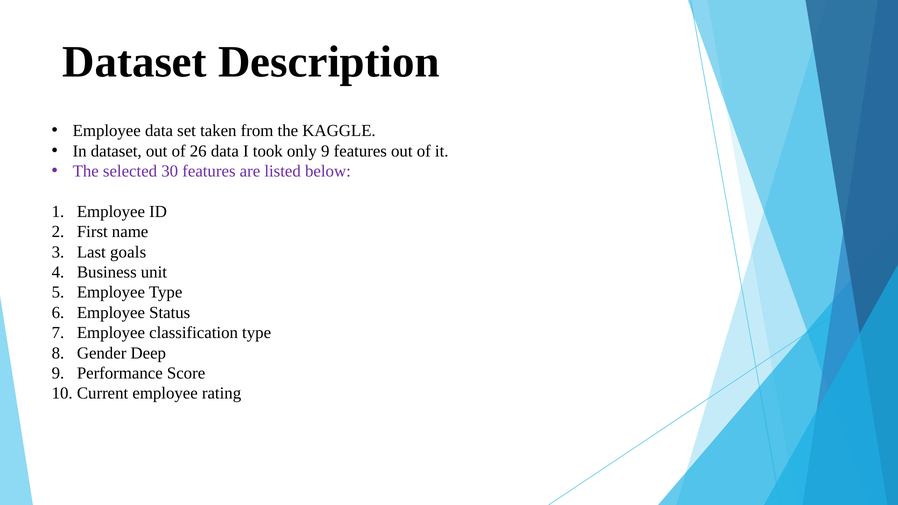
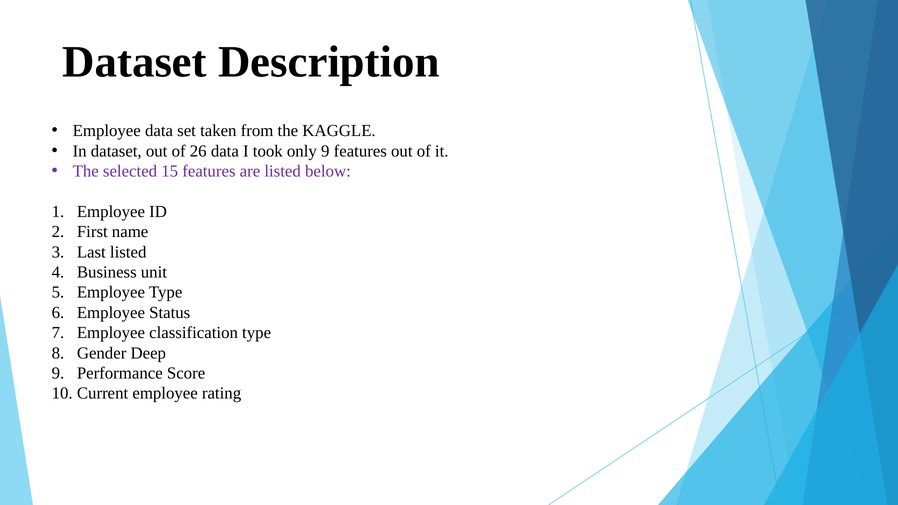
30: 30 -> 15 (170, 171)
Last goals: goals -> listed (128, 252)
